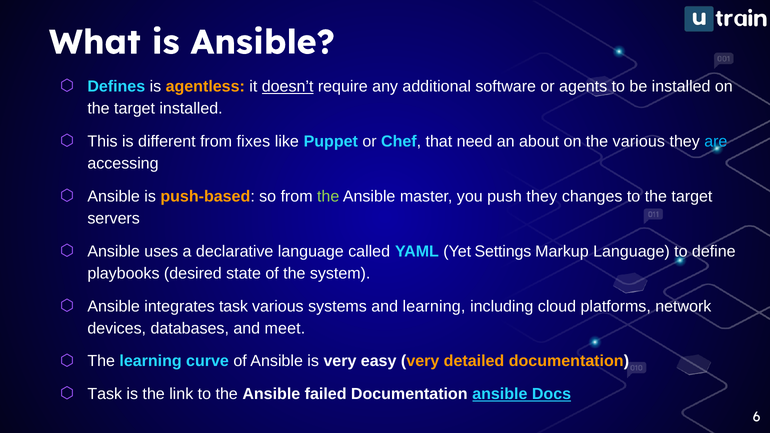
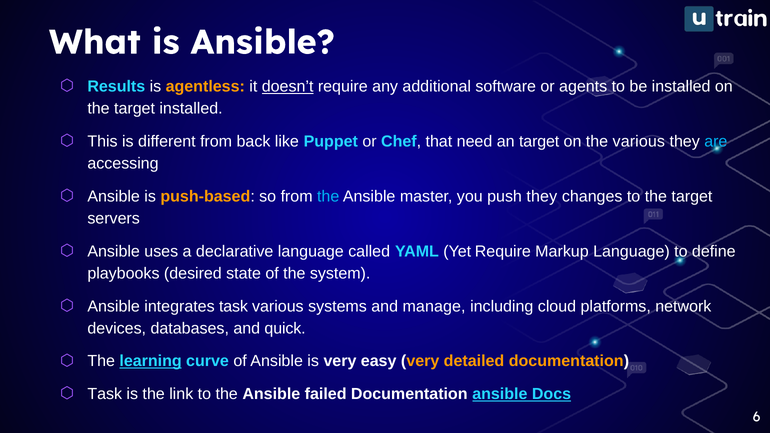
Defines: Defines -> Results (116, 86)
fixes: fixes -> back (253, 141)
an about: about -> target (539, 141)
the colour: light green -> light blue (328, 196)
Yet Settings: Settings -> Require (503, 251)
and learning: learning -> manage (434, 306)
meet: meet -> quick (285, 328)
learning underline: none -> present (151, 361)
